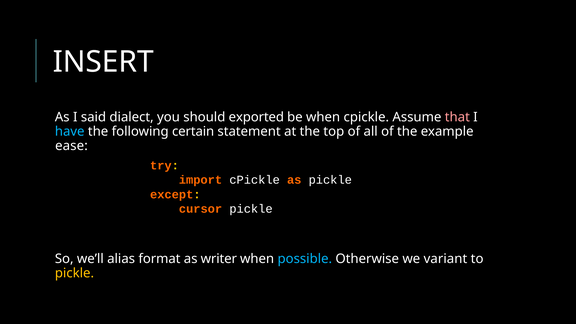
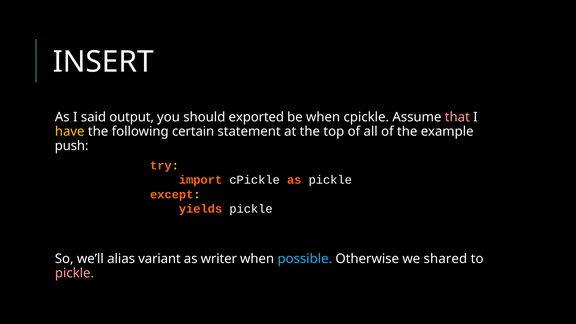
dialect: dialect -> output (132, 117)
have colour: light blue -> yellow (70, 131)
ease: ease -> push (72, 146)
cursor: cursor -> yields (201, 209)
format: format -> variant (159, 259)
variant: variant -> shared (445, 259)
pickle colour: yellow -> pink (74, 273)
